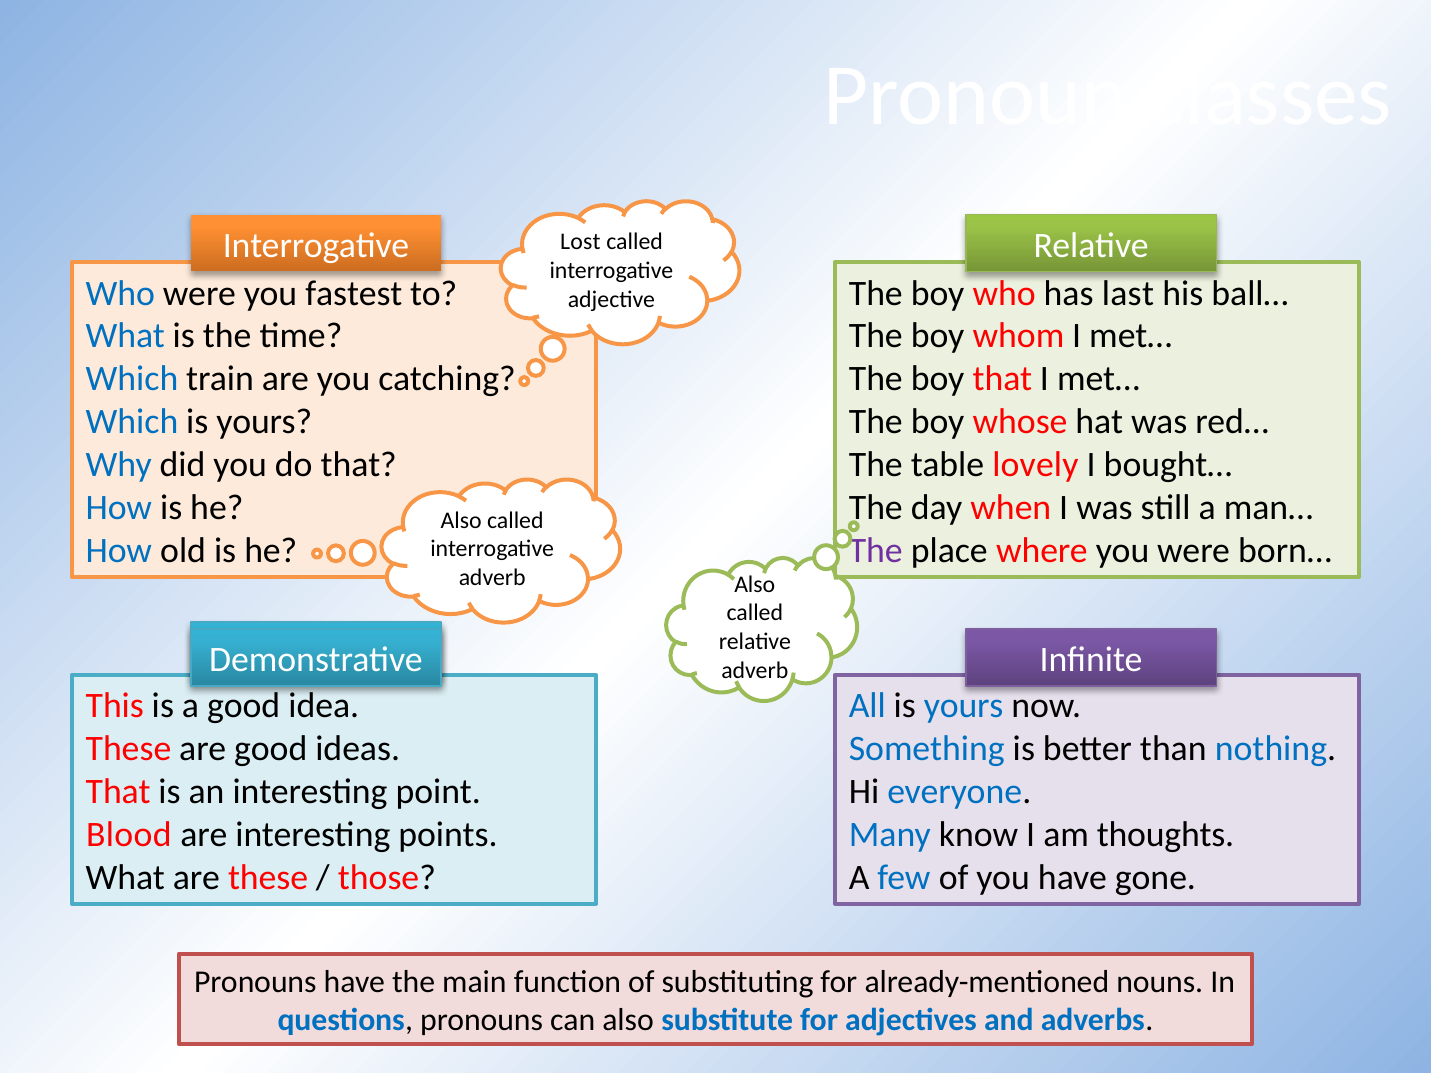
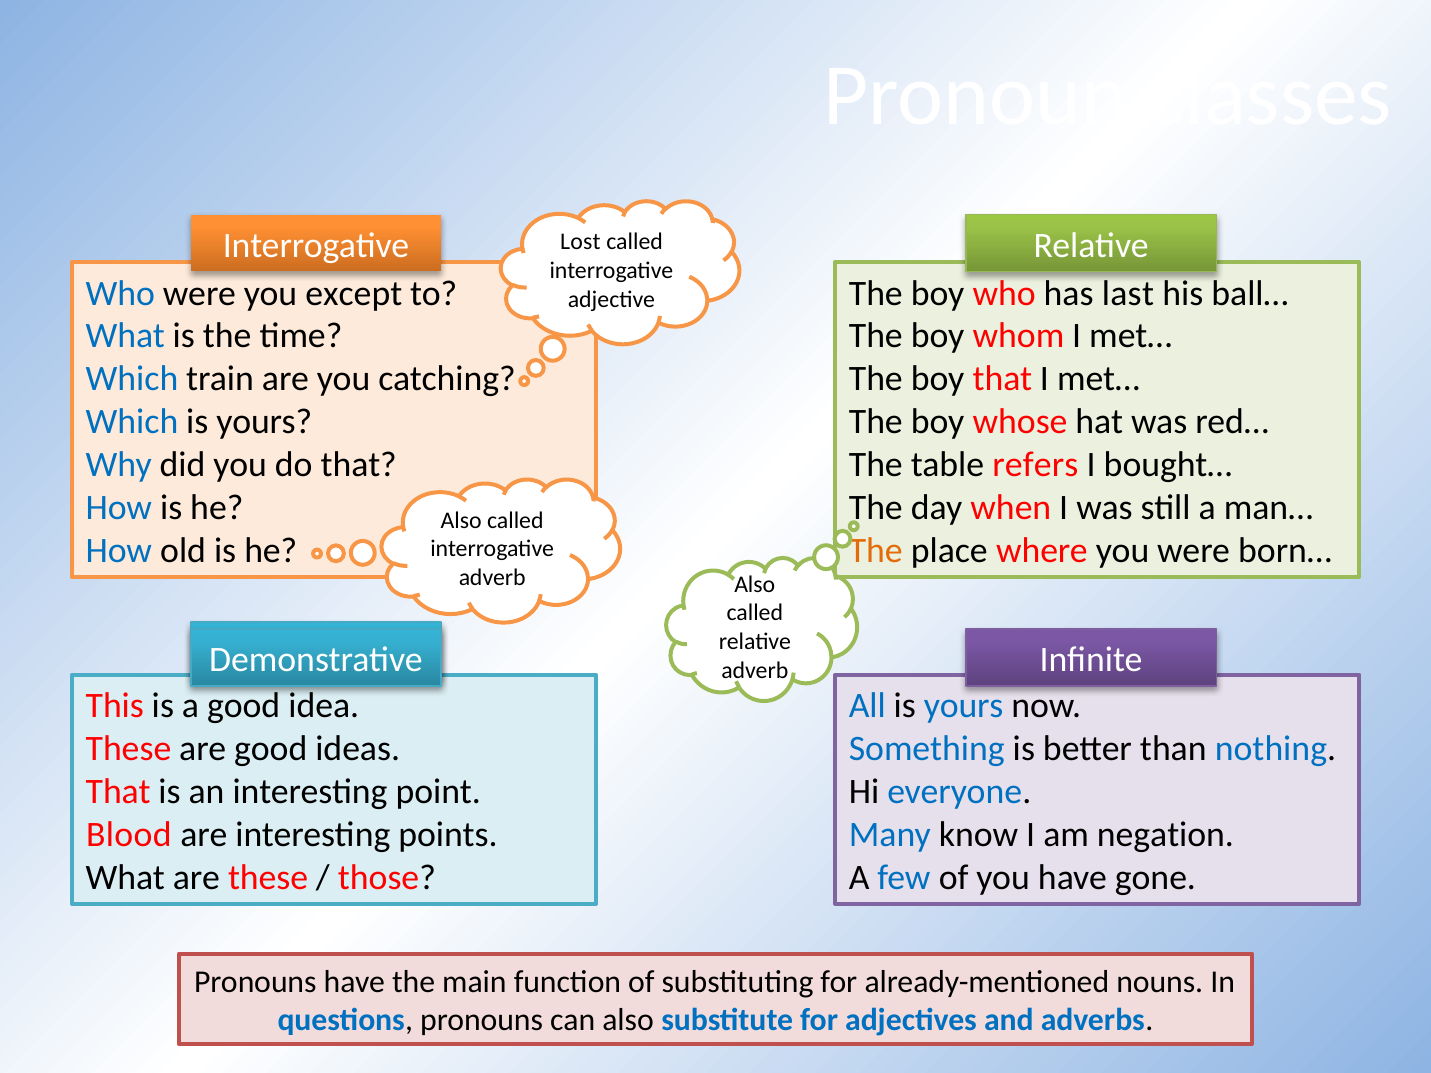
fastest: fastest -> except (354, 293)
lovely: lovely -> refers (1035, 465)
The colour: purple -> orange (876, 551)
thoughts: thoughts -> negation (1165, 835)
